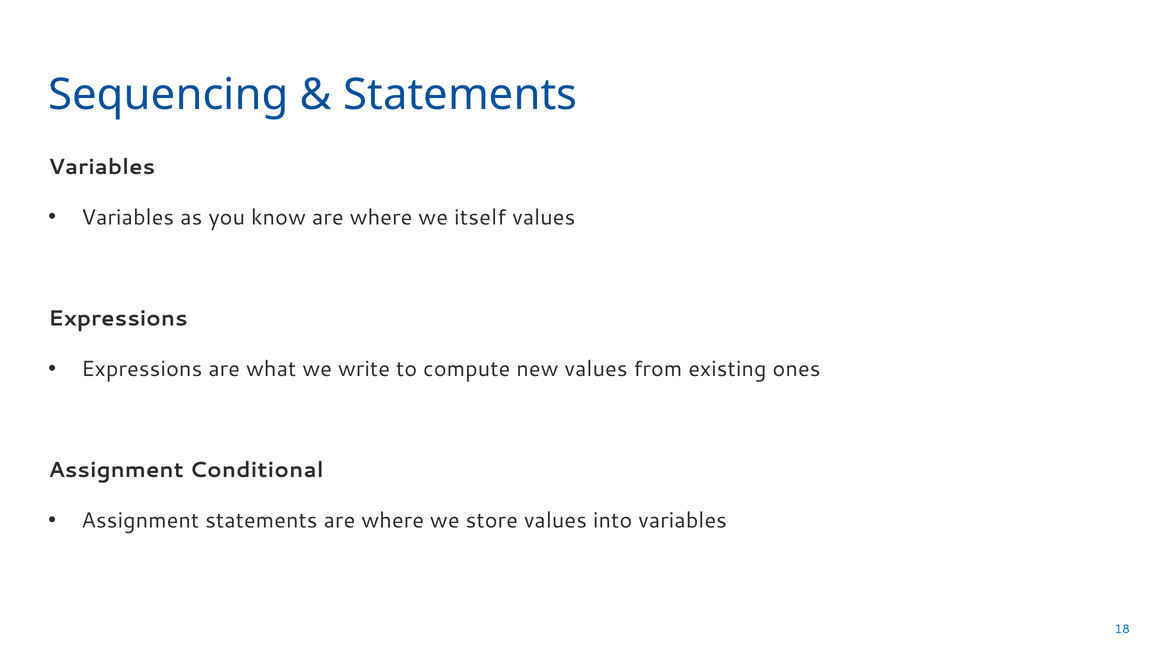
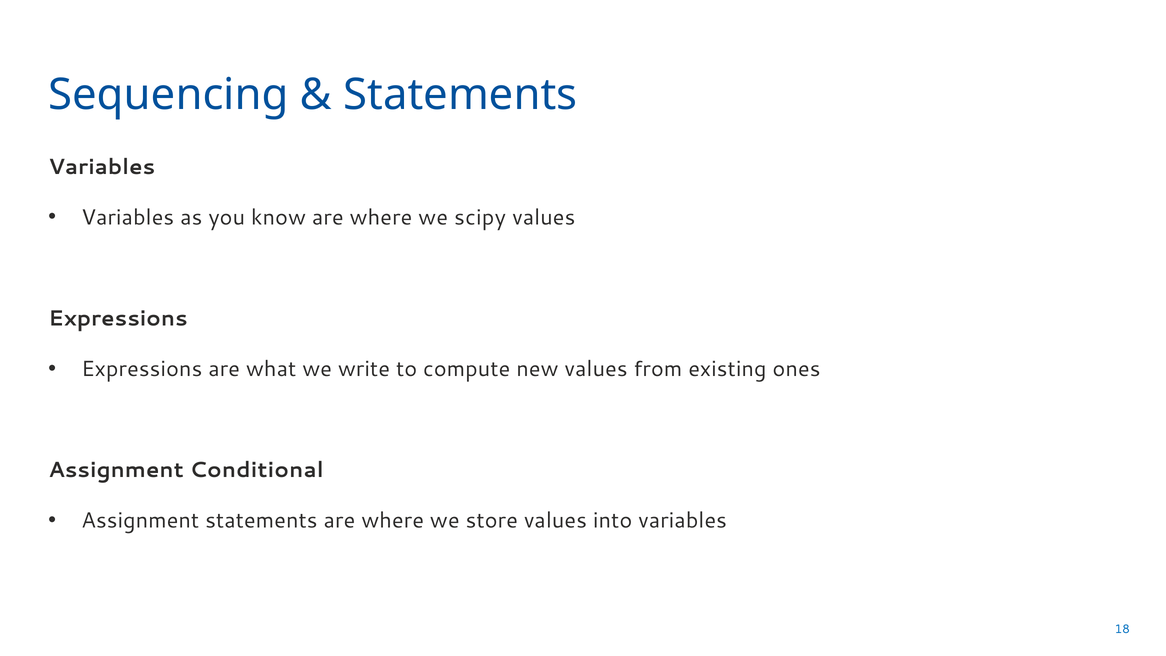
itself: itself -> scipy (480, 217)
